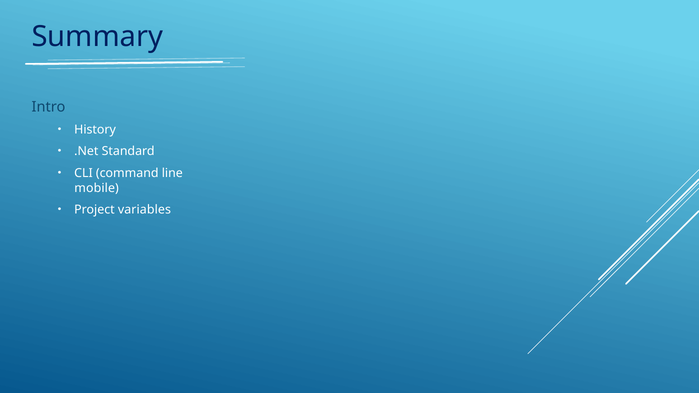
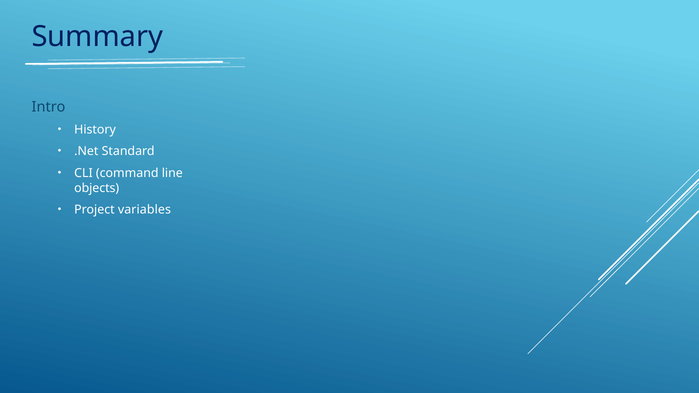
mobile: mobile -> objects (97, 188)
